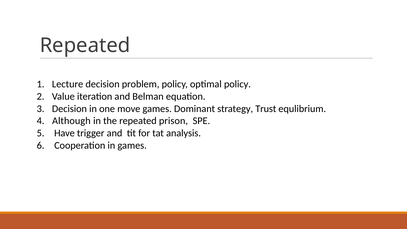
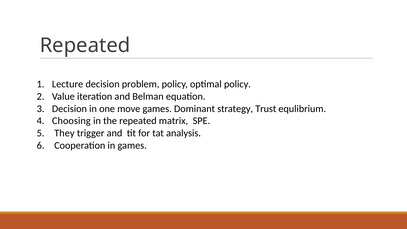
Although: Although -> Choosing (71, 121)
prison: prison -> matrix (174, 121)
Have: Have -> They (64, 133)
